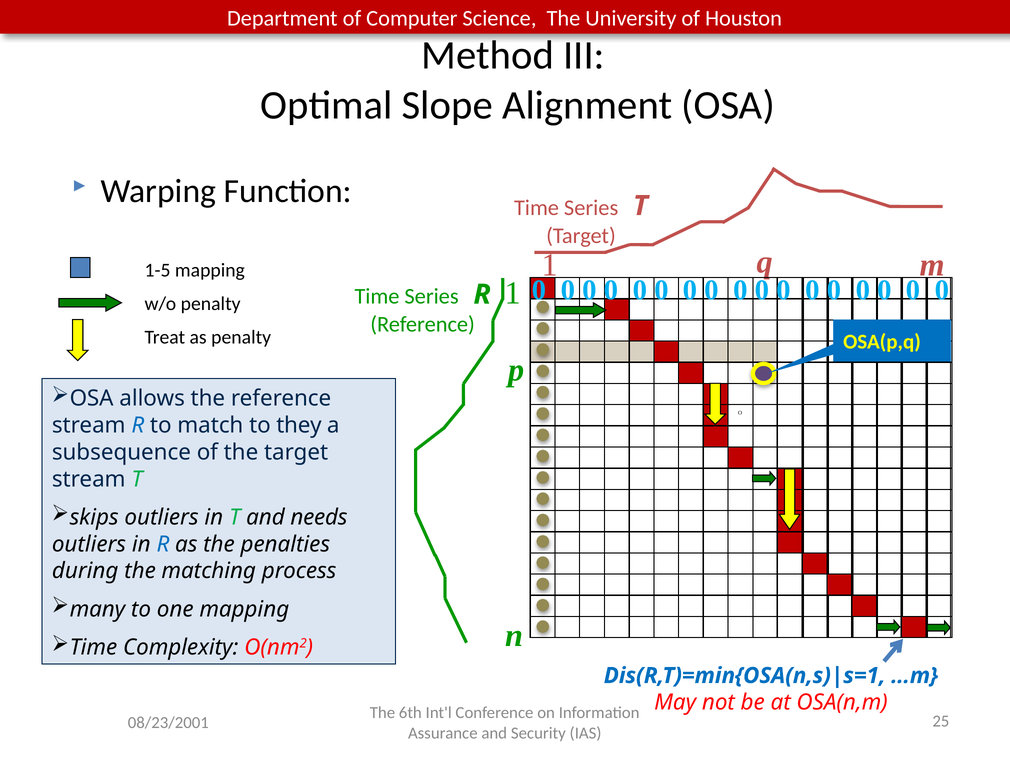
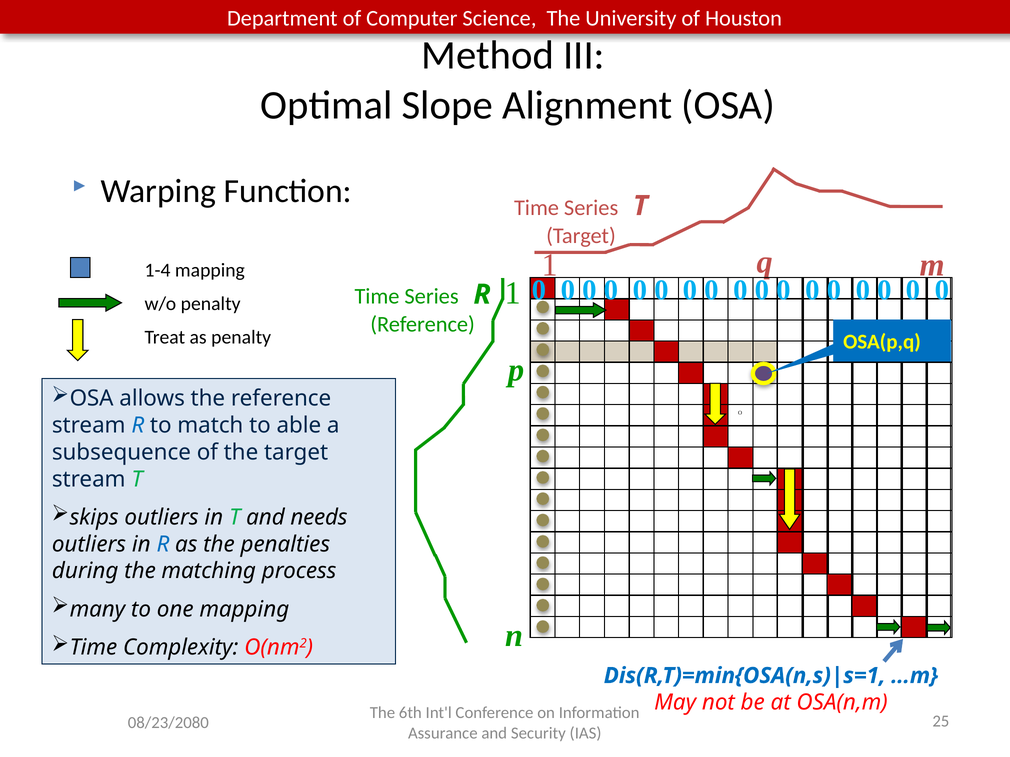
1-5: 1-5 -> 1-4 (158, 271)
they: they -> able (299, 426)
08/23/2001: 08/23/2001 -> 08/23/2080 (168, 723)
